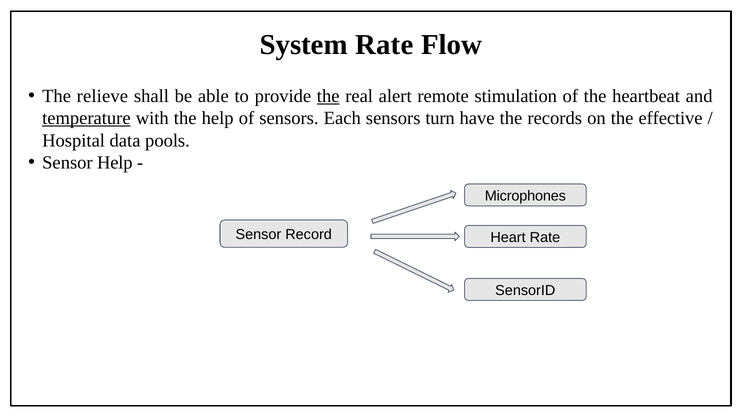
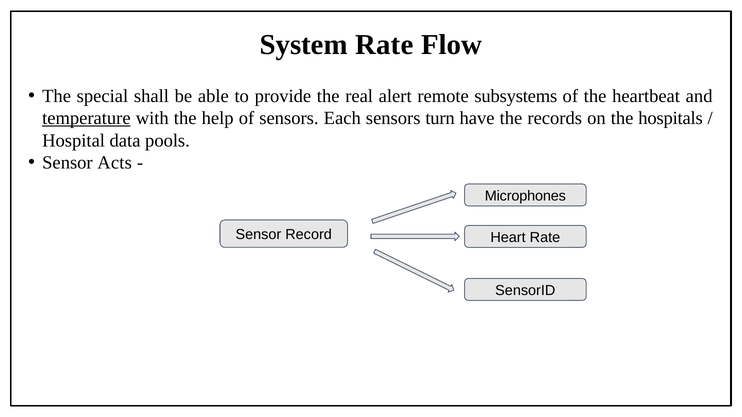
relieve: relieve -> special (102, 96)
the underline: present -> none (328, 96)
stimulation: stimulation -> subsystems (516, 96)
effective: effective -> hospitals (671, 118)
Sensor Help: Help -> Acts (115, 163)
